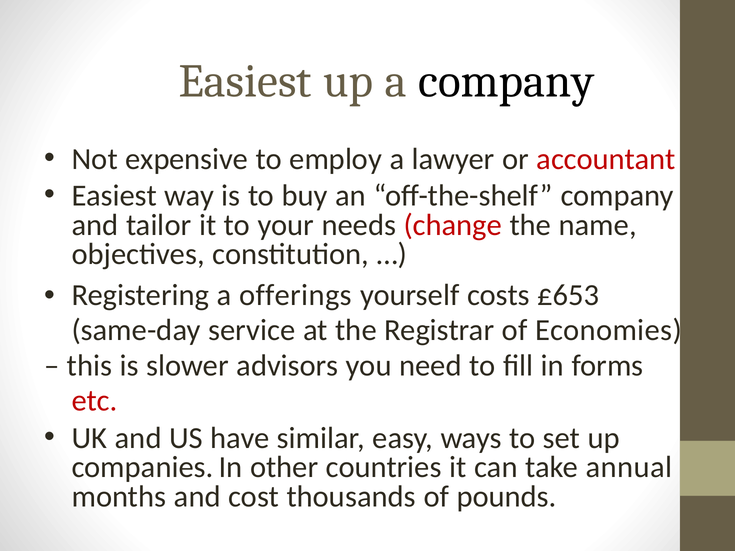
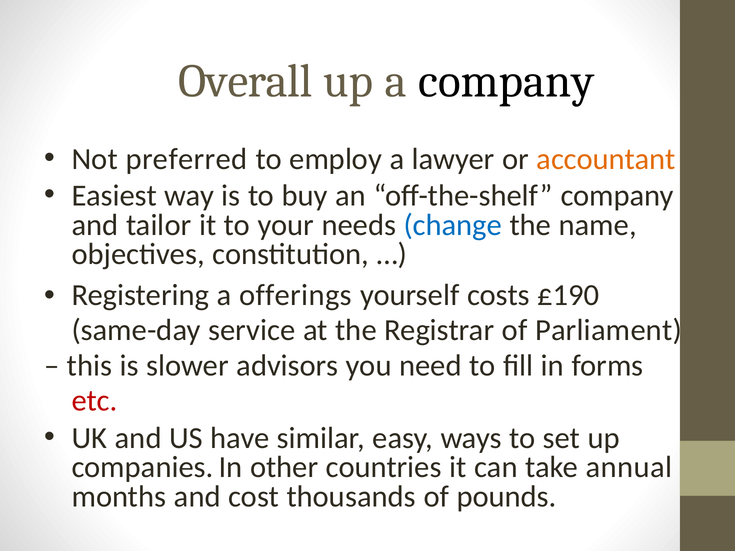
Easiest: Easiest -> Overall (245, 81)
expensive: expensive -> preferred (186, 159)
accountant colour: red -> orange (606, 159)
change colour: red -> blue (453, 225)
£653: £653 -> £190 (568, 296)
Economies: Economies -> Parliament (608, 330)
